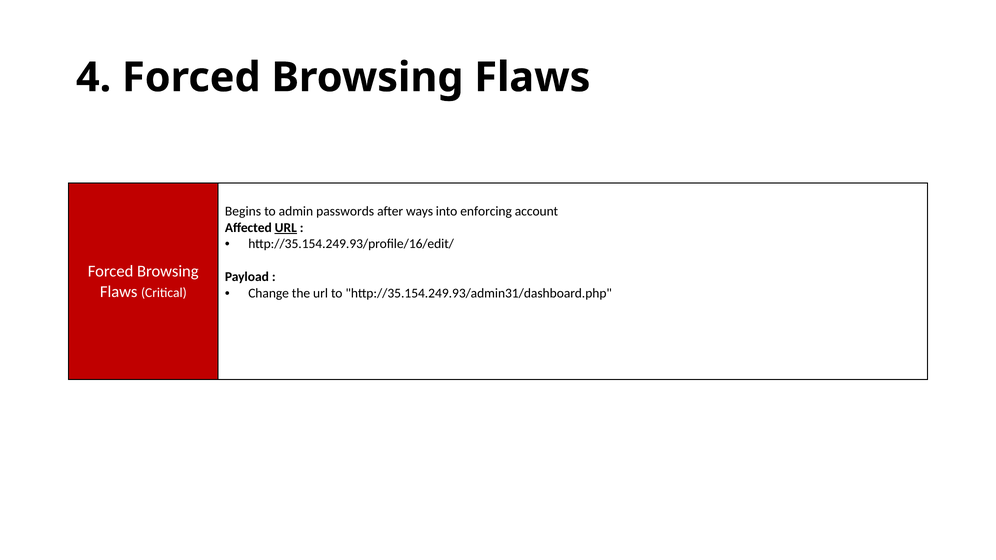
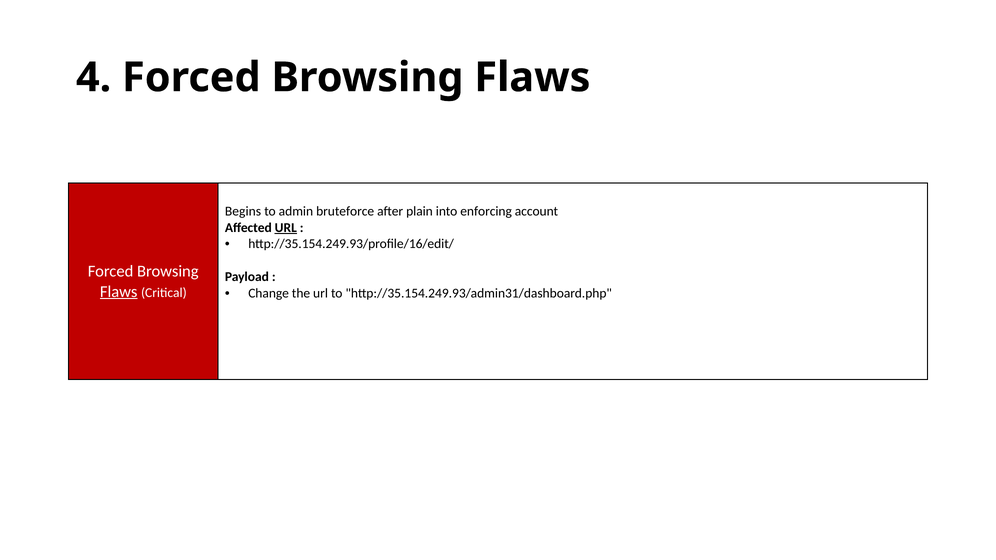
passwords: passwords -> bruteforce (345, 211)
ways: ways -> plain (420, 211)
Flaws underline: none -> present (119, 292)
